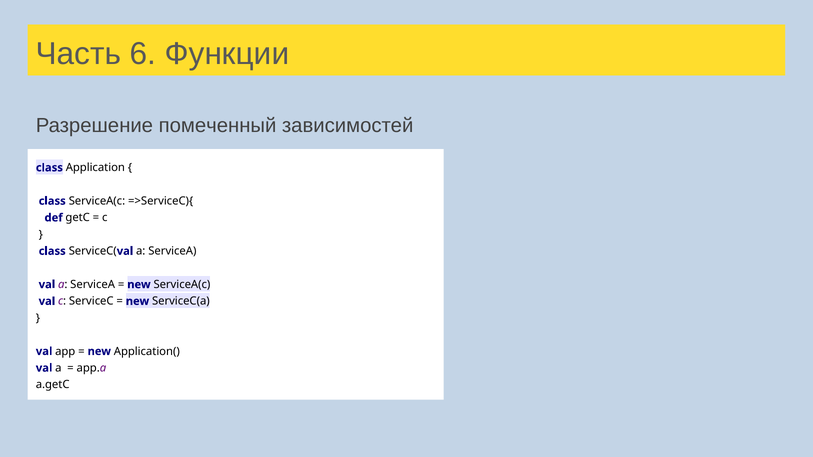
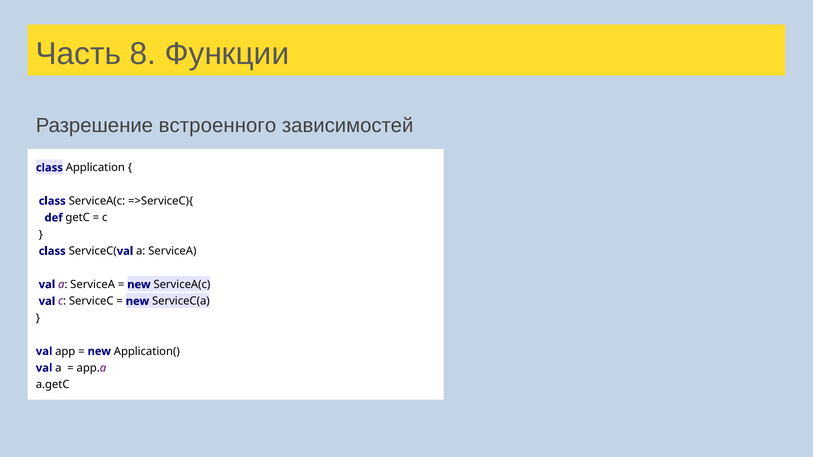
6: 6 -> 8 (143, 54)
помеченный: помеченный -> встроенного (217, 126)
